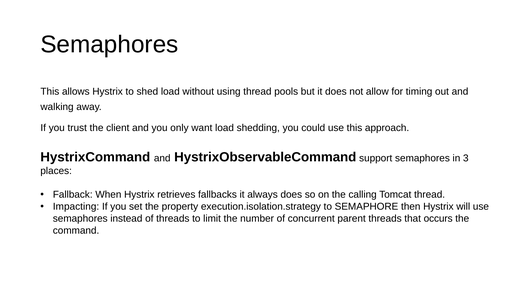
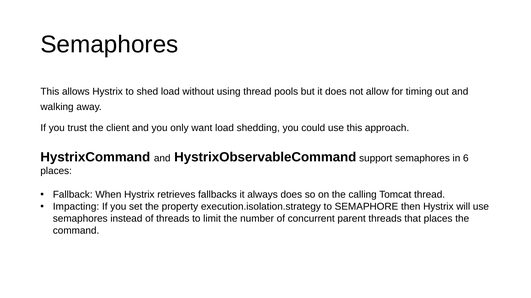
3: 3 -> 6 (466, 159)
that occurs: occurs -> places (438, 219)
